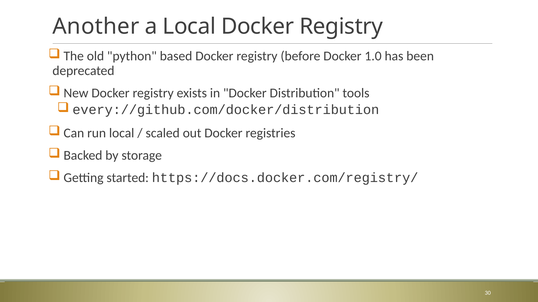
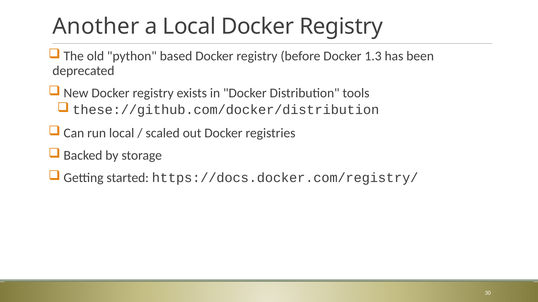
1.0: 1.0 -> 1.3 (373, 56)
every://github.com/docker/distribution: every://github.com/docker/distribution -> these://github.com/docker/distribution (226, 110)
